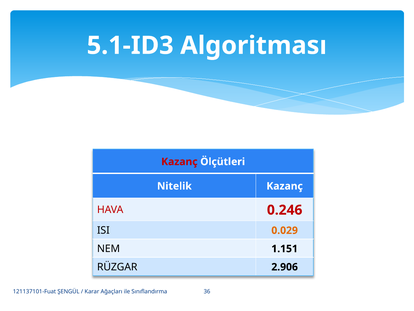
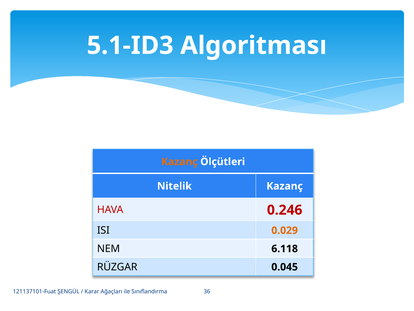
Kazanç colour: red -> orange (179, 161)
1.151: 1.151 -> 6.118 (285, 248)
2.906: 2.906 -> 0.045 (285, 267)
